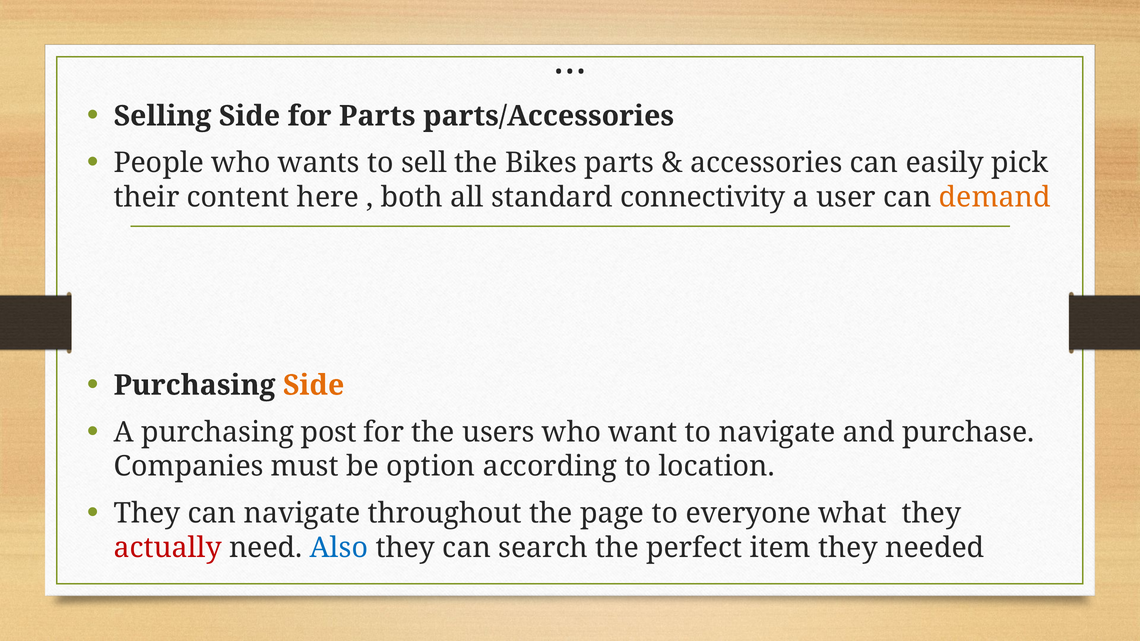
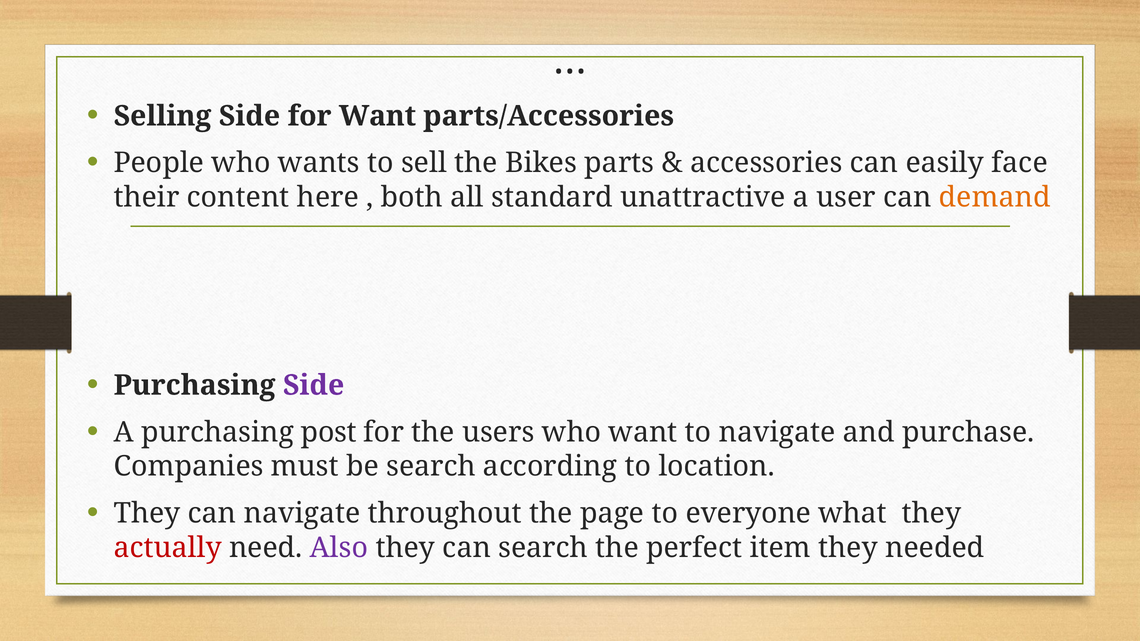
for Parts: Parts -> Want (377, 116)
pick: pick -> face (1020, 163)
connectivity: connectivity -> unattractive (703, 197)
Side colour: orange -> purple (314, 385)
be option: option -> search (431, 467)
Also colour: blue -> purple (339, 548)
